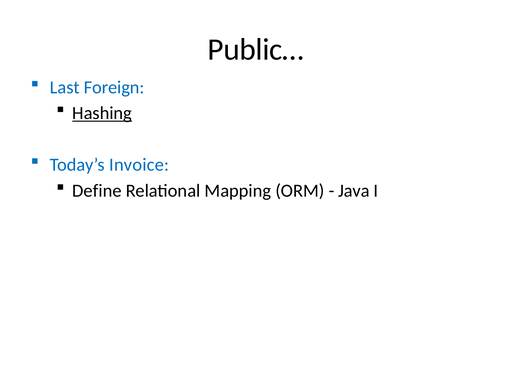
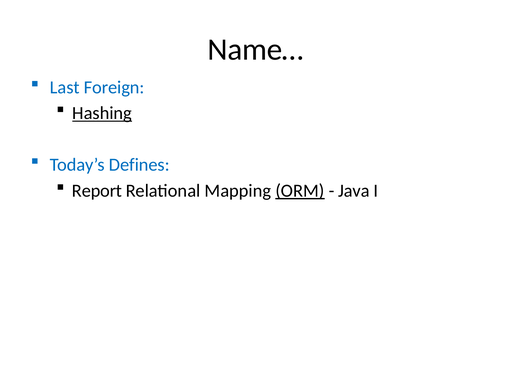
Public…: Public… -> Name… (256, 49)
Invoice: Invoice -> Defines (139, 165)
Define: Define -> Report (97, 191)
ORM underline: none -> present (300, 191)
